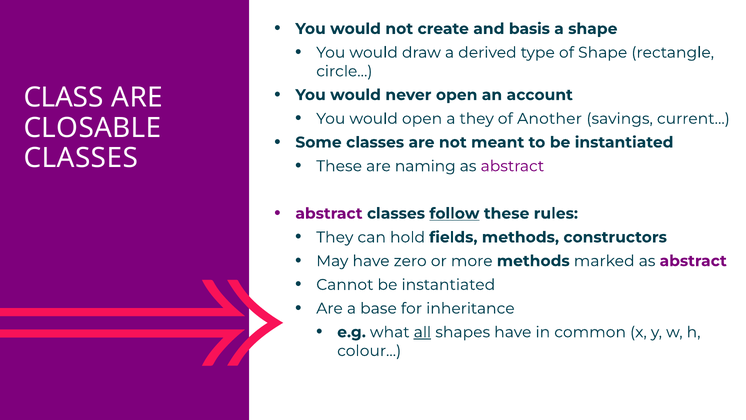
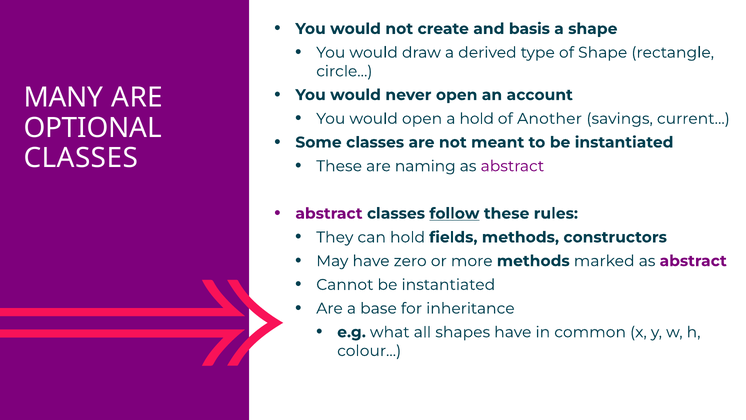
CLASS: CLASS -> MANY (63, 98)
a they: they -> hold (477, 119)
CLOSABLE: CLOSABLE -> OPTIONAL (93, 128)
all underline: present -> none (422, 332)
